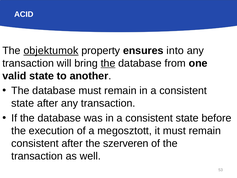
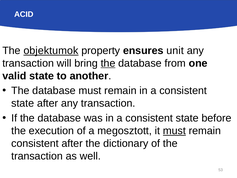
into: into -> unit (175, 50)
must underline: none -> present (174, 131)
szerveren: szerveren -> dictionary (126, 143)
